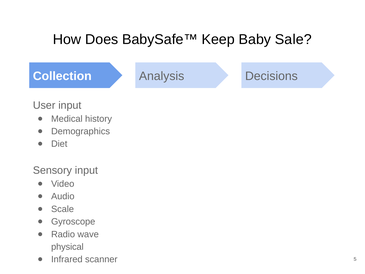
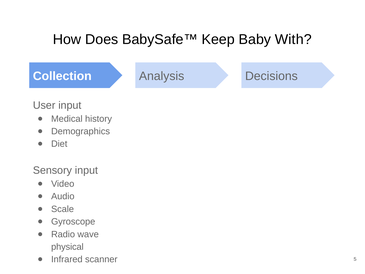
Sale: Sale -> With (293, 39)
